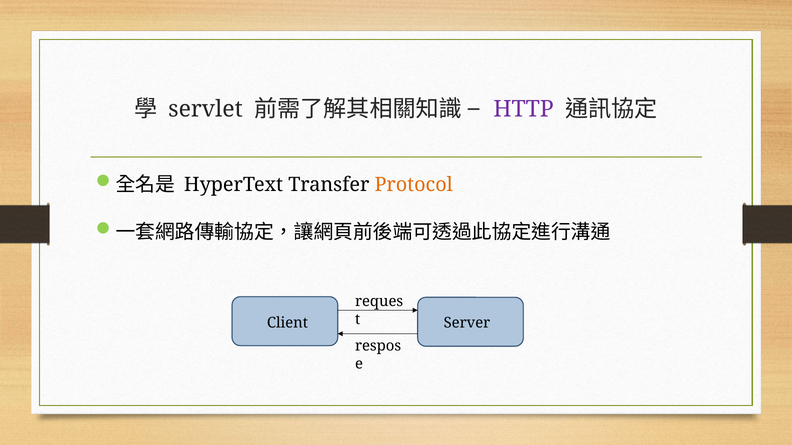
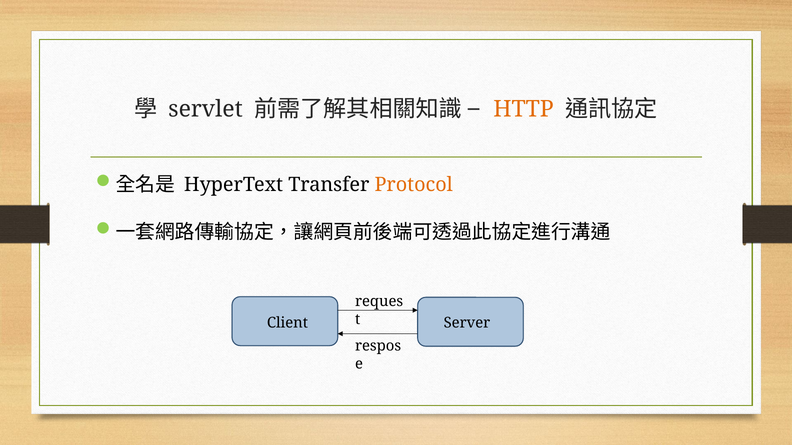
HTTP colour: purple -> orange (524, 109)
